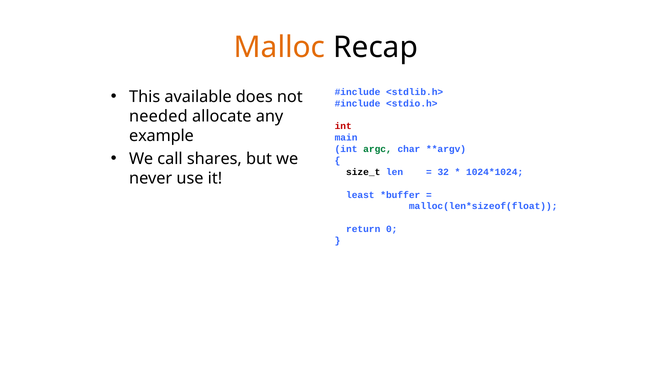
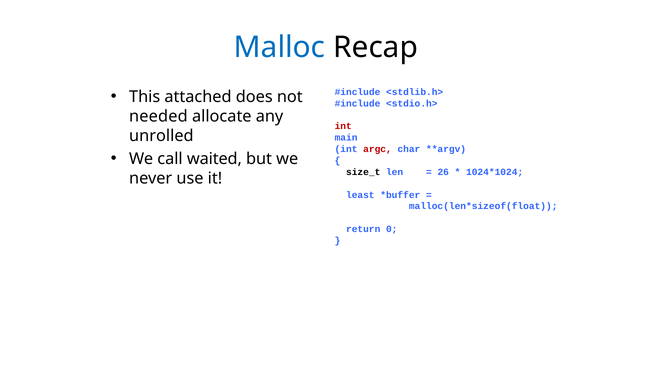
Malloc colour: orange -> blue (280, 47)
available: available -> attached (198, 97)
example: example -> unrolled (161, 136)
argc colour: green -> red (377, 149)
shares: shares -> waited (214, 159)
32: 32 -> 26 (443, 172)
